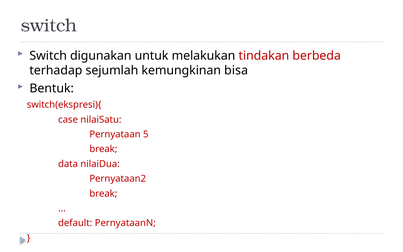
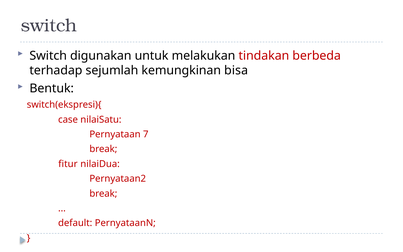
5: 5 -> 7 (146, 134)
data: data -> fitur (68, 164)
